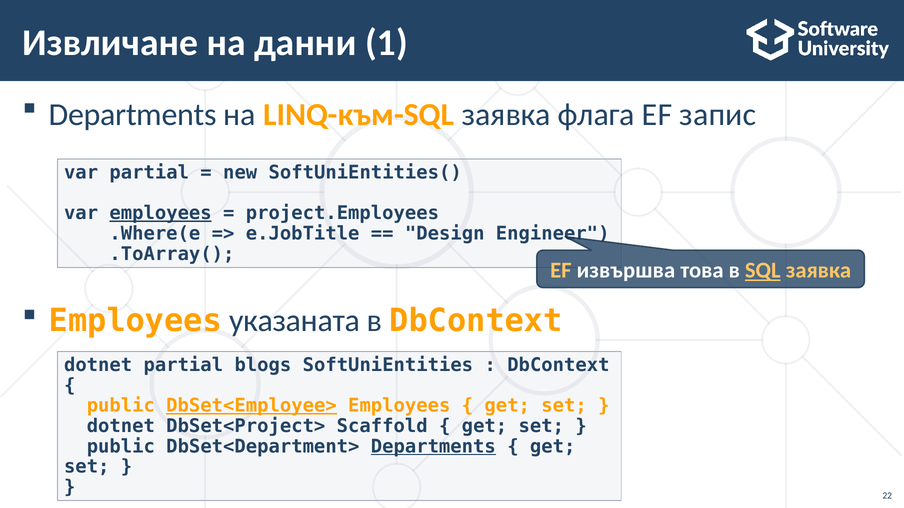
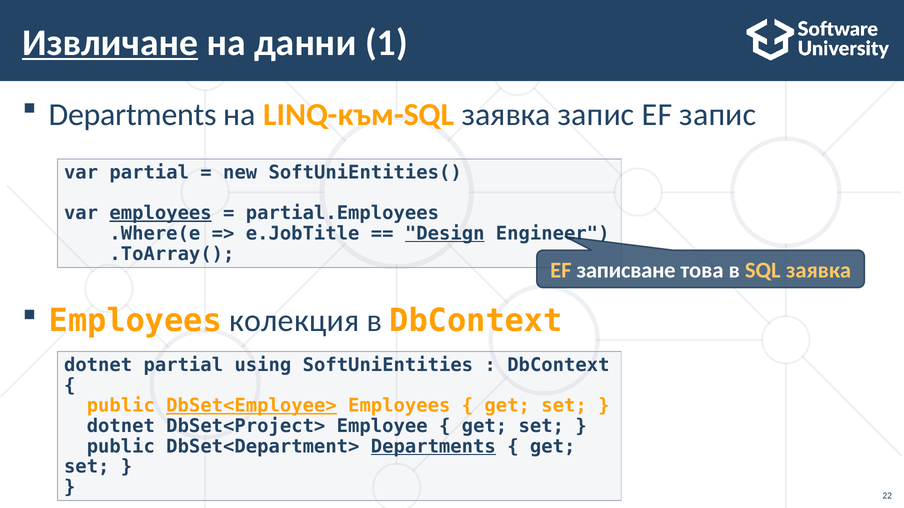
Извличане underline: none -> present (110, 43)
заявка флага: флага -> запис (596, 115)
project.Employees: project.Employees -> partial.Employees (342, 213)
Design underline: none -> present (445, 234)
извършва: извършва -> записване (626, 271)
SQL underline: present -> none (763, 271)
указаната: указаната -> колекция (294, 321)
blogs: blogs -> using (263, 365)
Scaffold: Scaffold -> Employee (382, 426)
